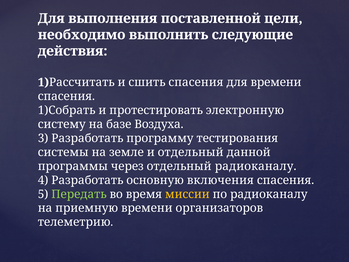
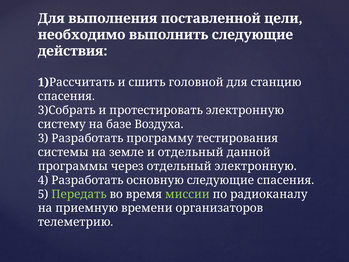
сшить спасения: спасения -> головной (196, 82)
для времени: времени -> станцию (276, 82)
1)Собрать: 1)Собрать -> 3)Собрать (67, 110)
отдельный радиоканалу: радиоканалу -> электронную (256, 166)
основную включения: включения -> следующие (220, 180)
миссии colour: yellow -> light green (187, 194)
